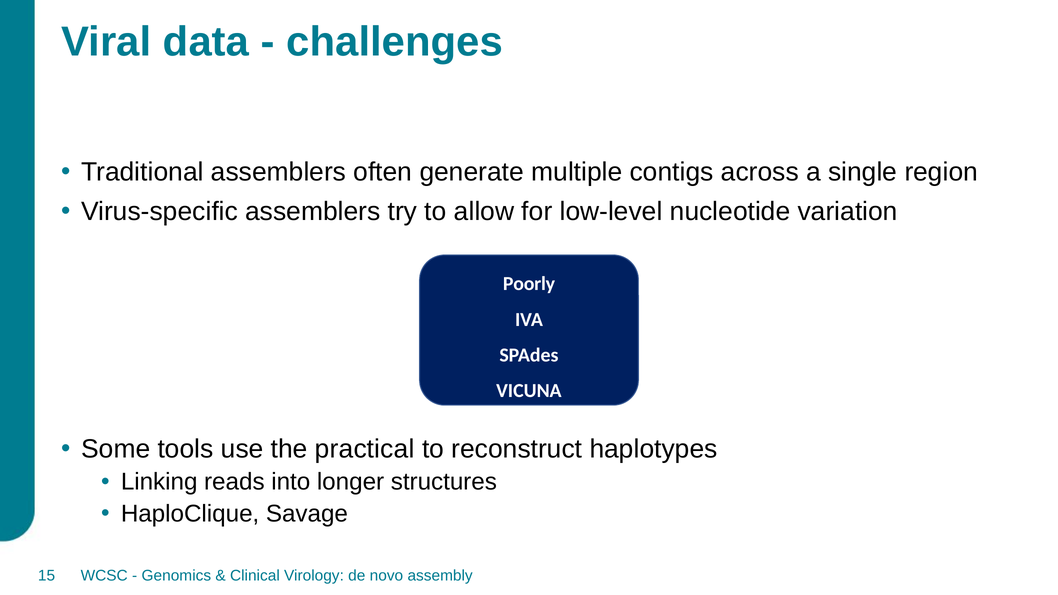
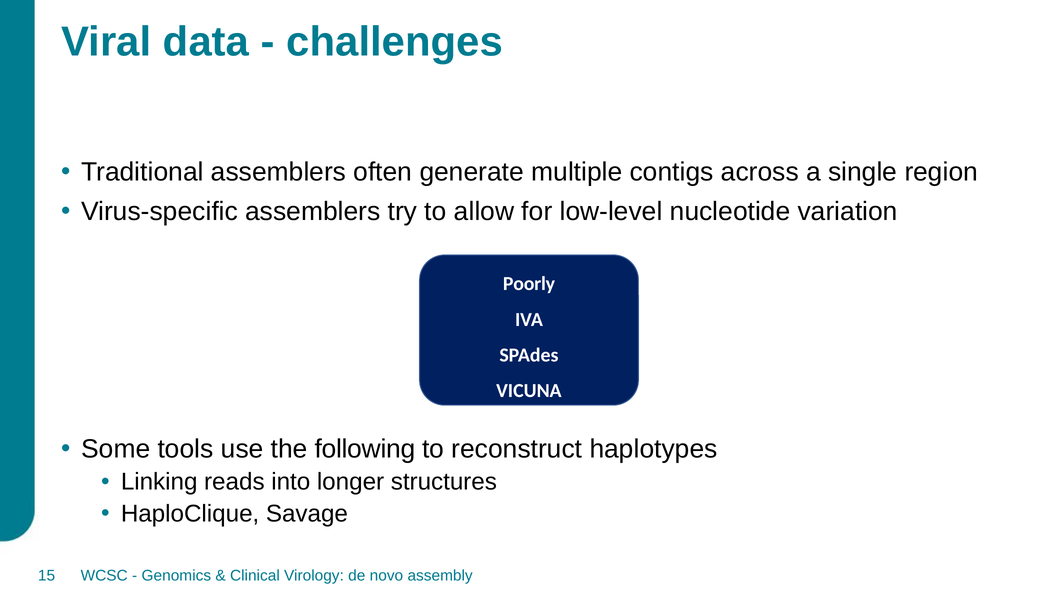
practical: practical -> following (365, 449)
